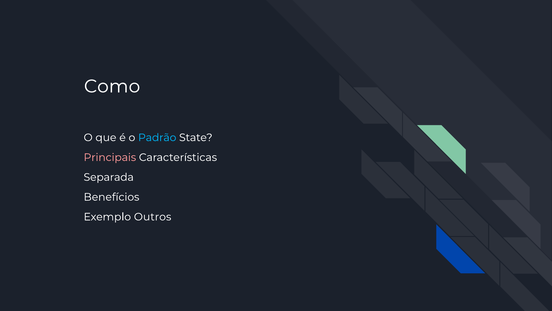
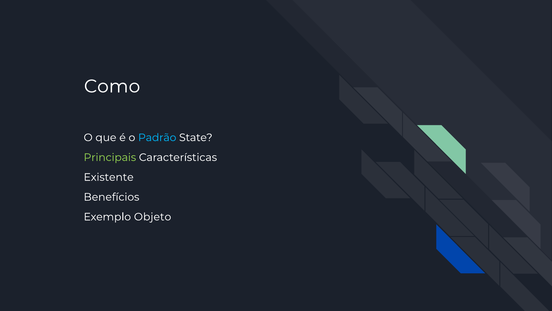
Principais colour: pink -> light green (110, 157)
Separada: Separada -> Existente (109, 177)
Outros: Outros -> Objeto (153, 217)
